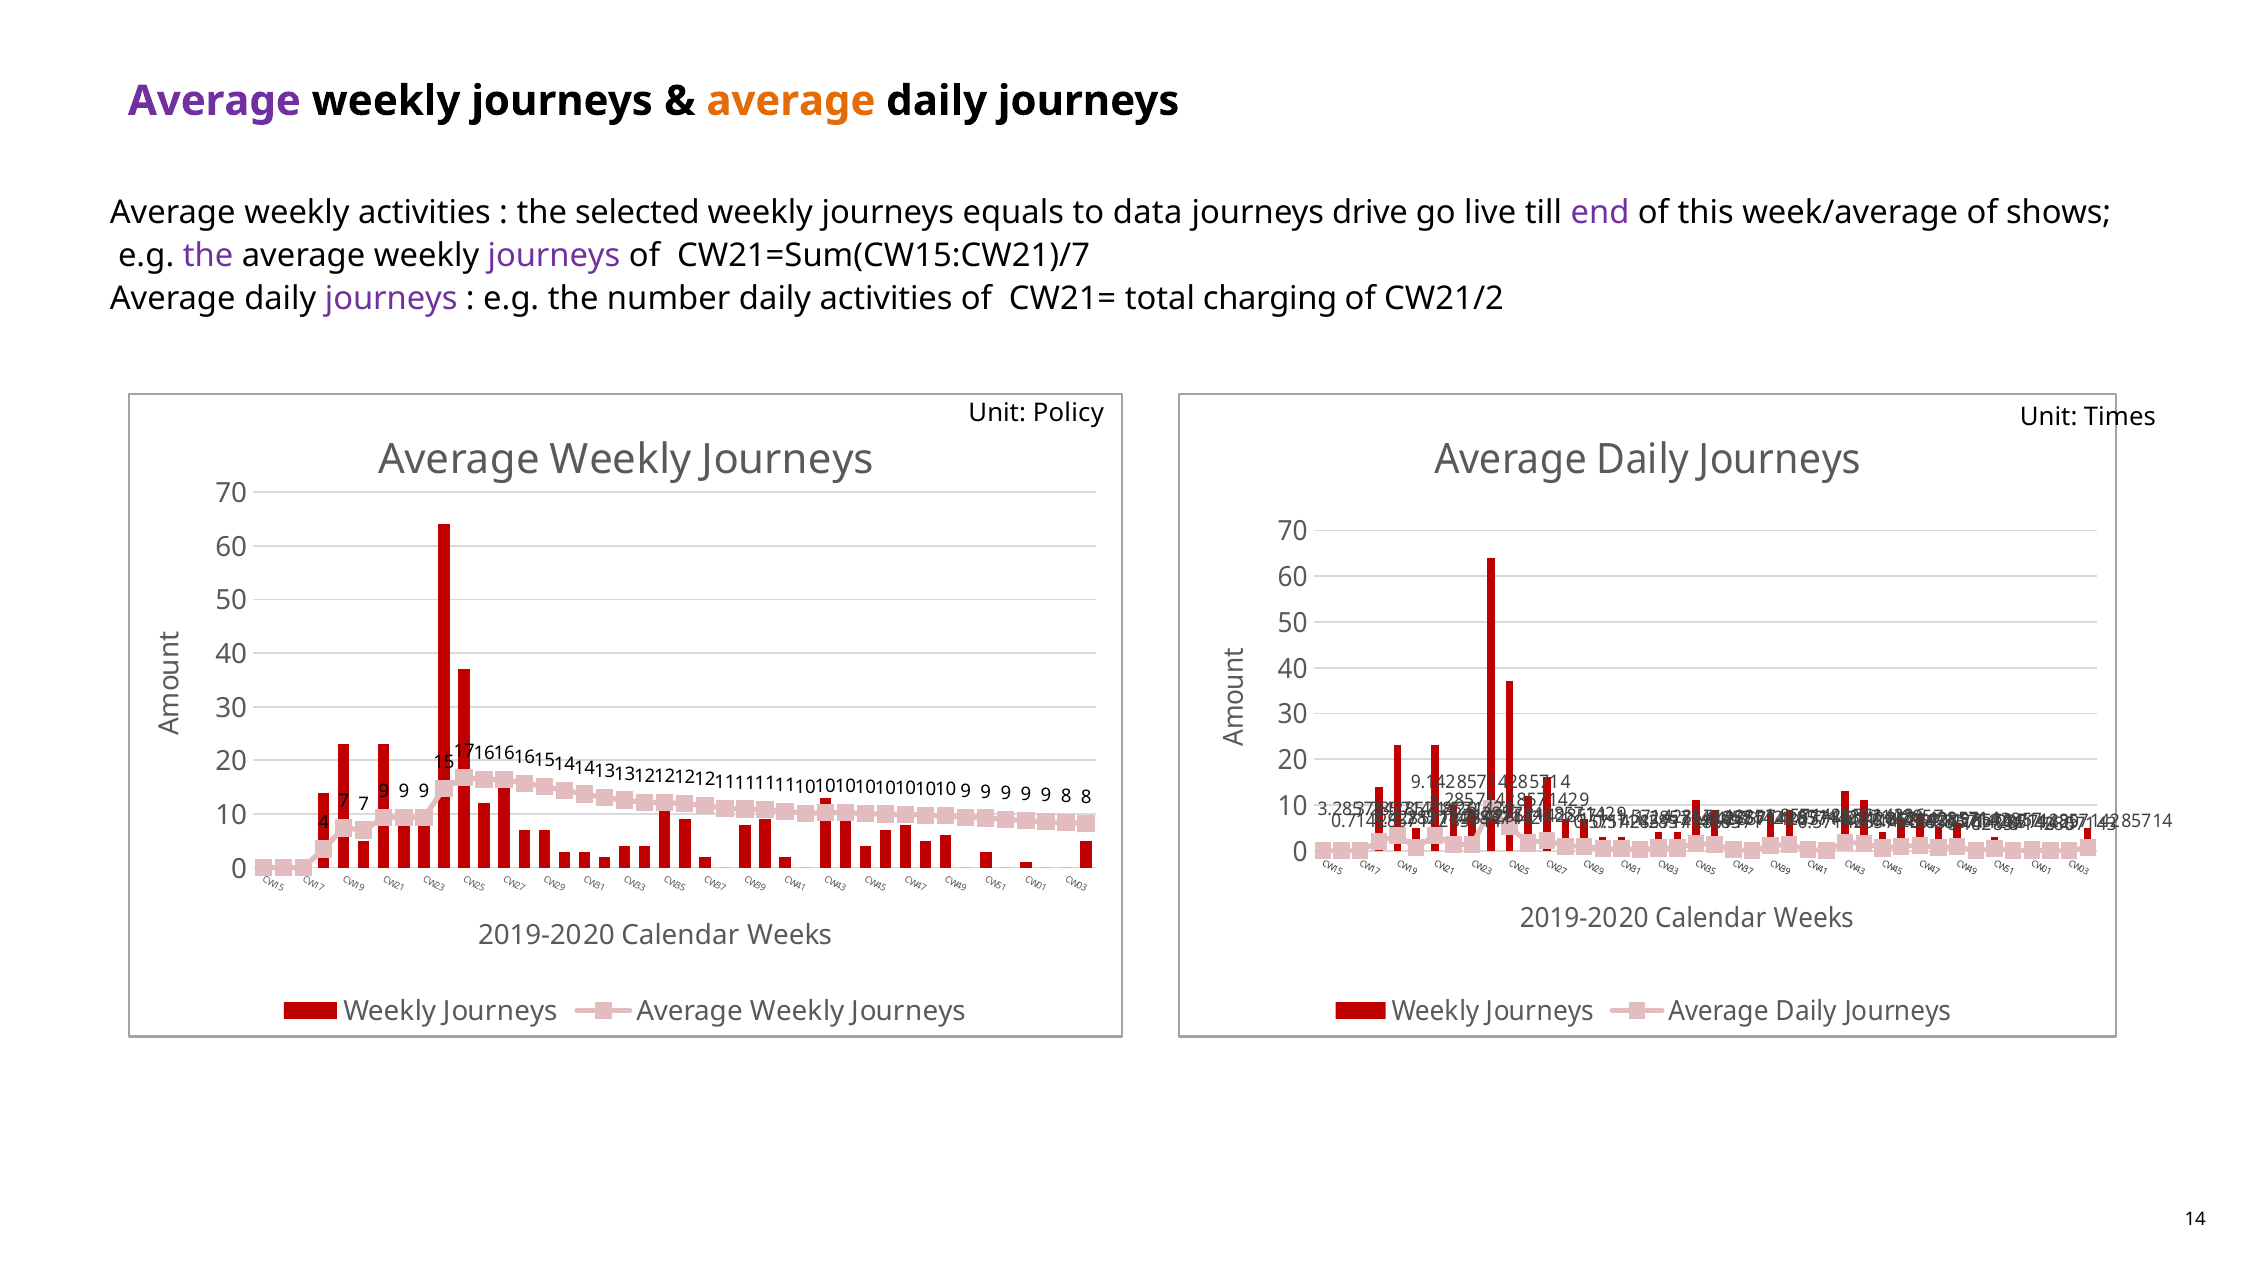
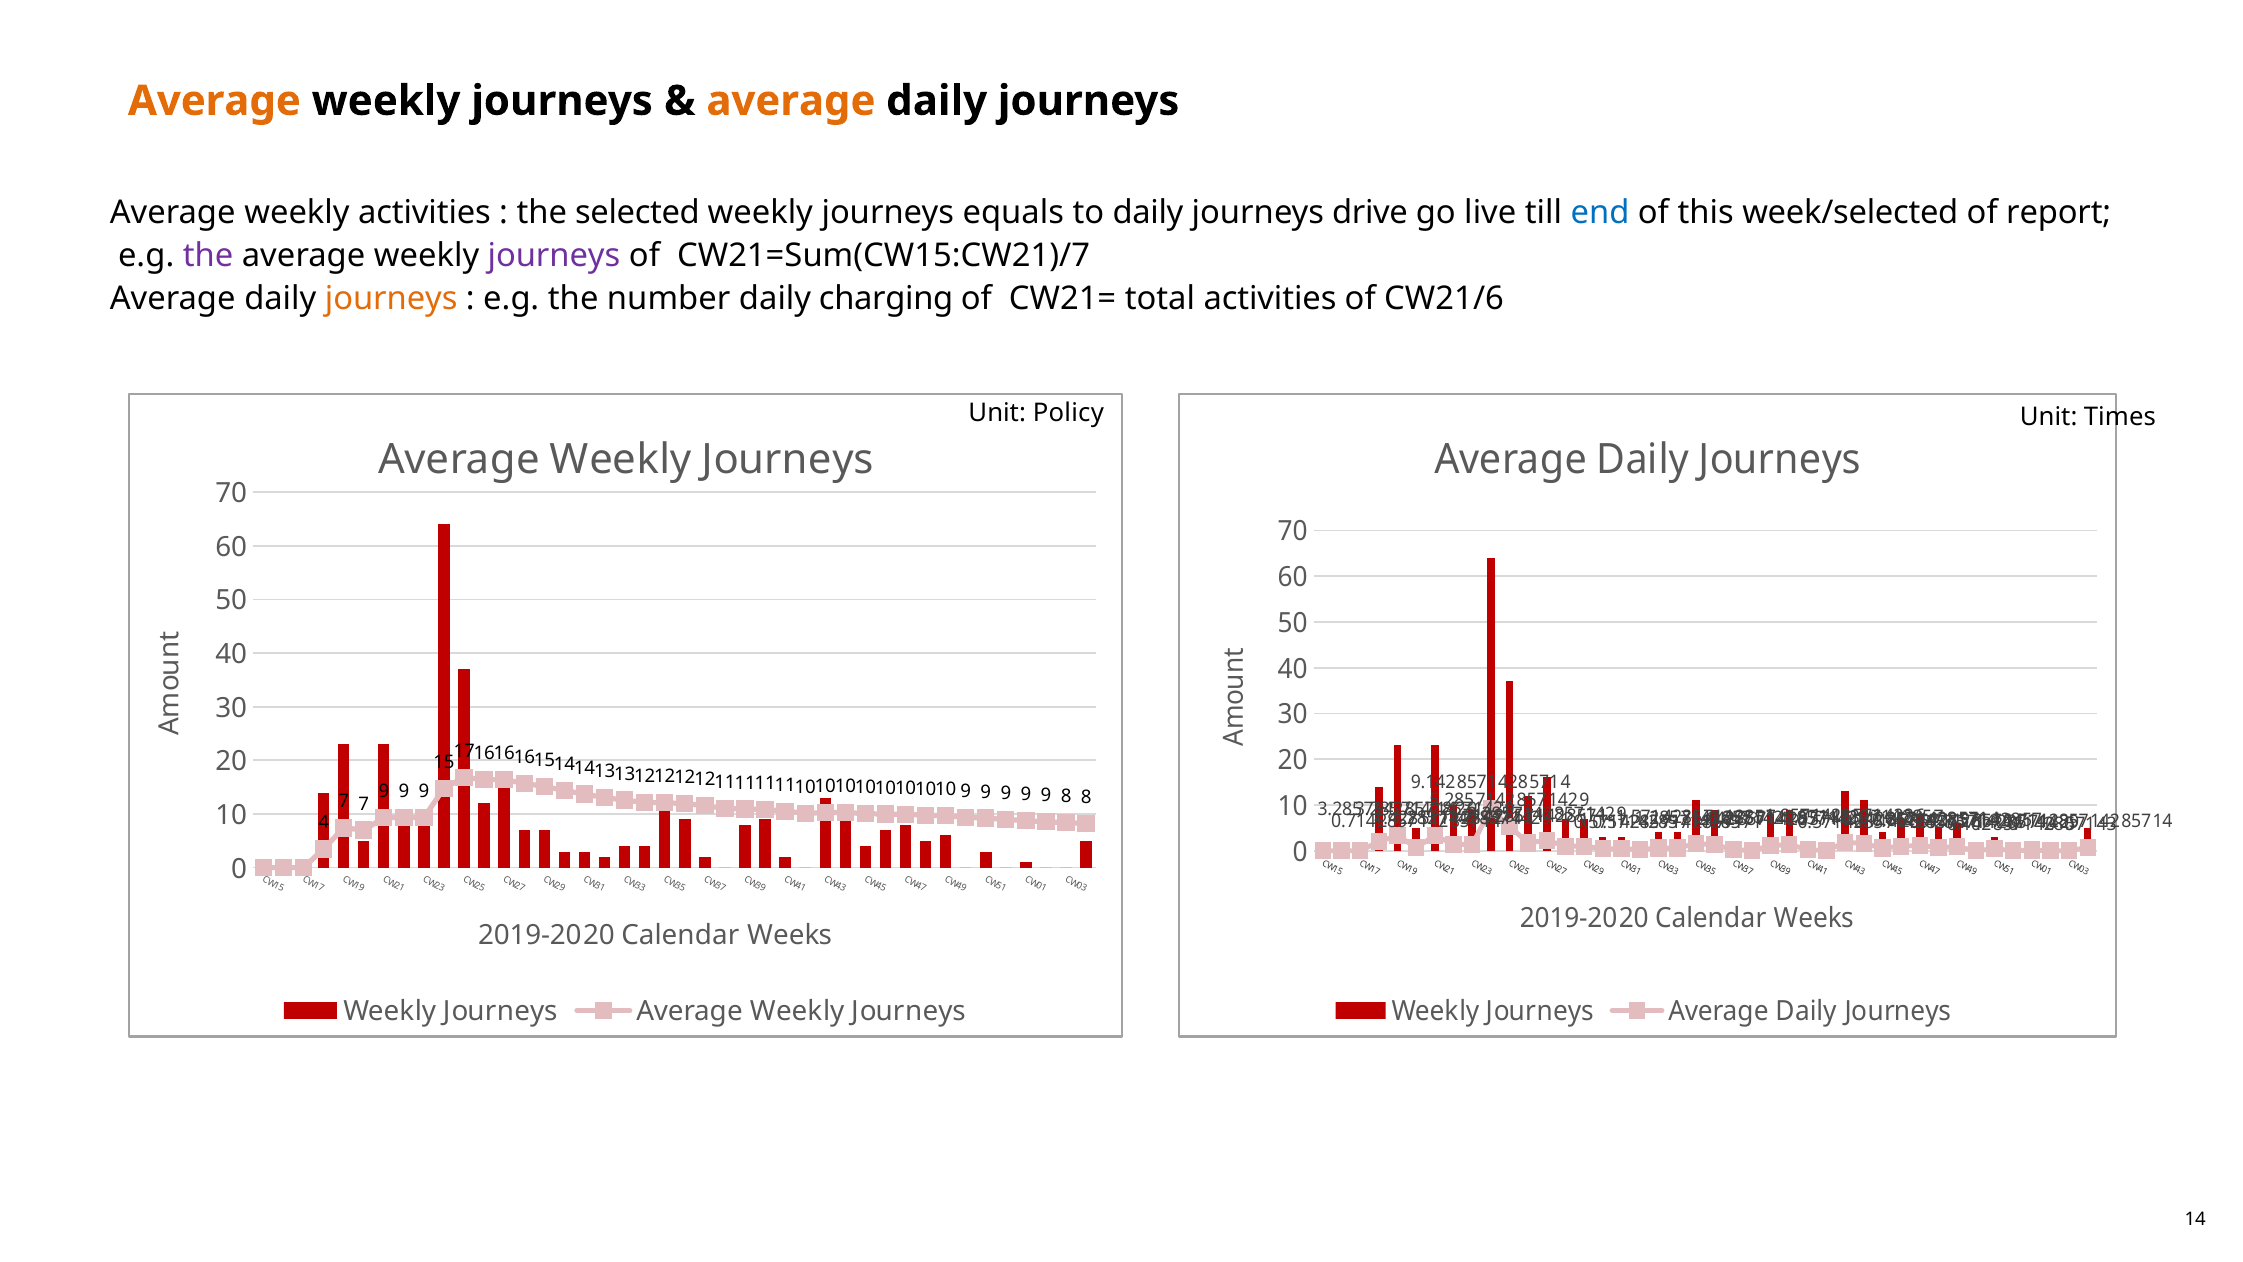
Average colour: purple -> orange (214, 101)
to data: data -> daily (1148, 213)
end colour: purple -> blue (1600, 213)
week/average: week/average -> week/selected (1850, 213)
shows: shows -> report (2059, 213)
journeys colour: purple -> orange (391, 299)
daily activities: activities -> charging (886, 299)
total charging: charging -> activities (1270, 299)
CW21/2: CW21/2 -> CW21/6 (1444, 299)
